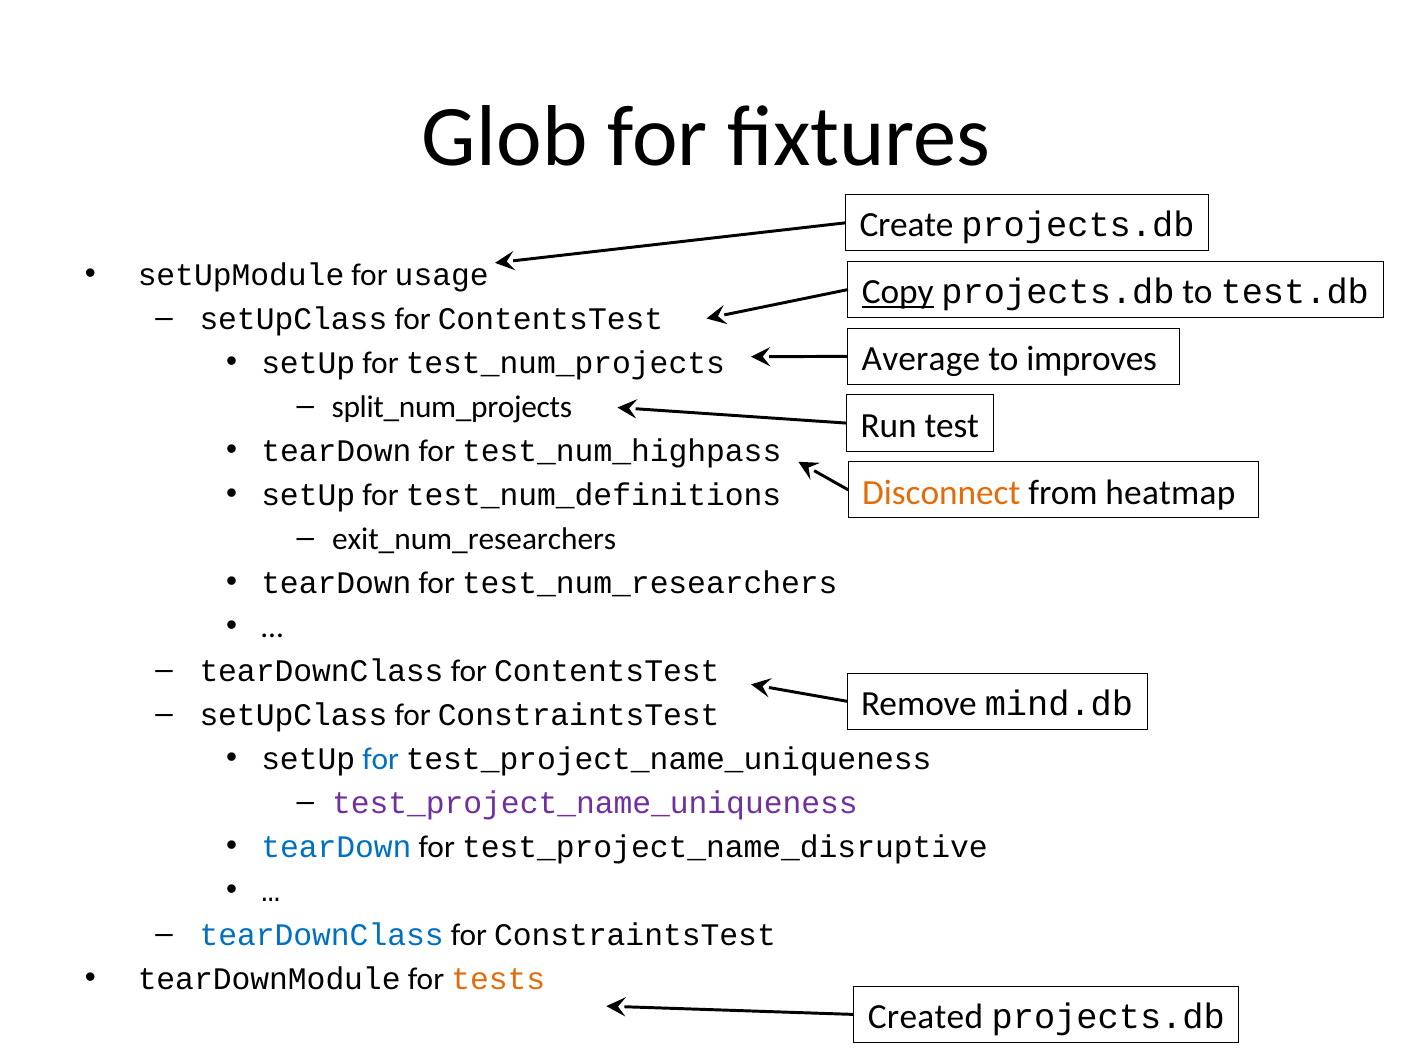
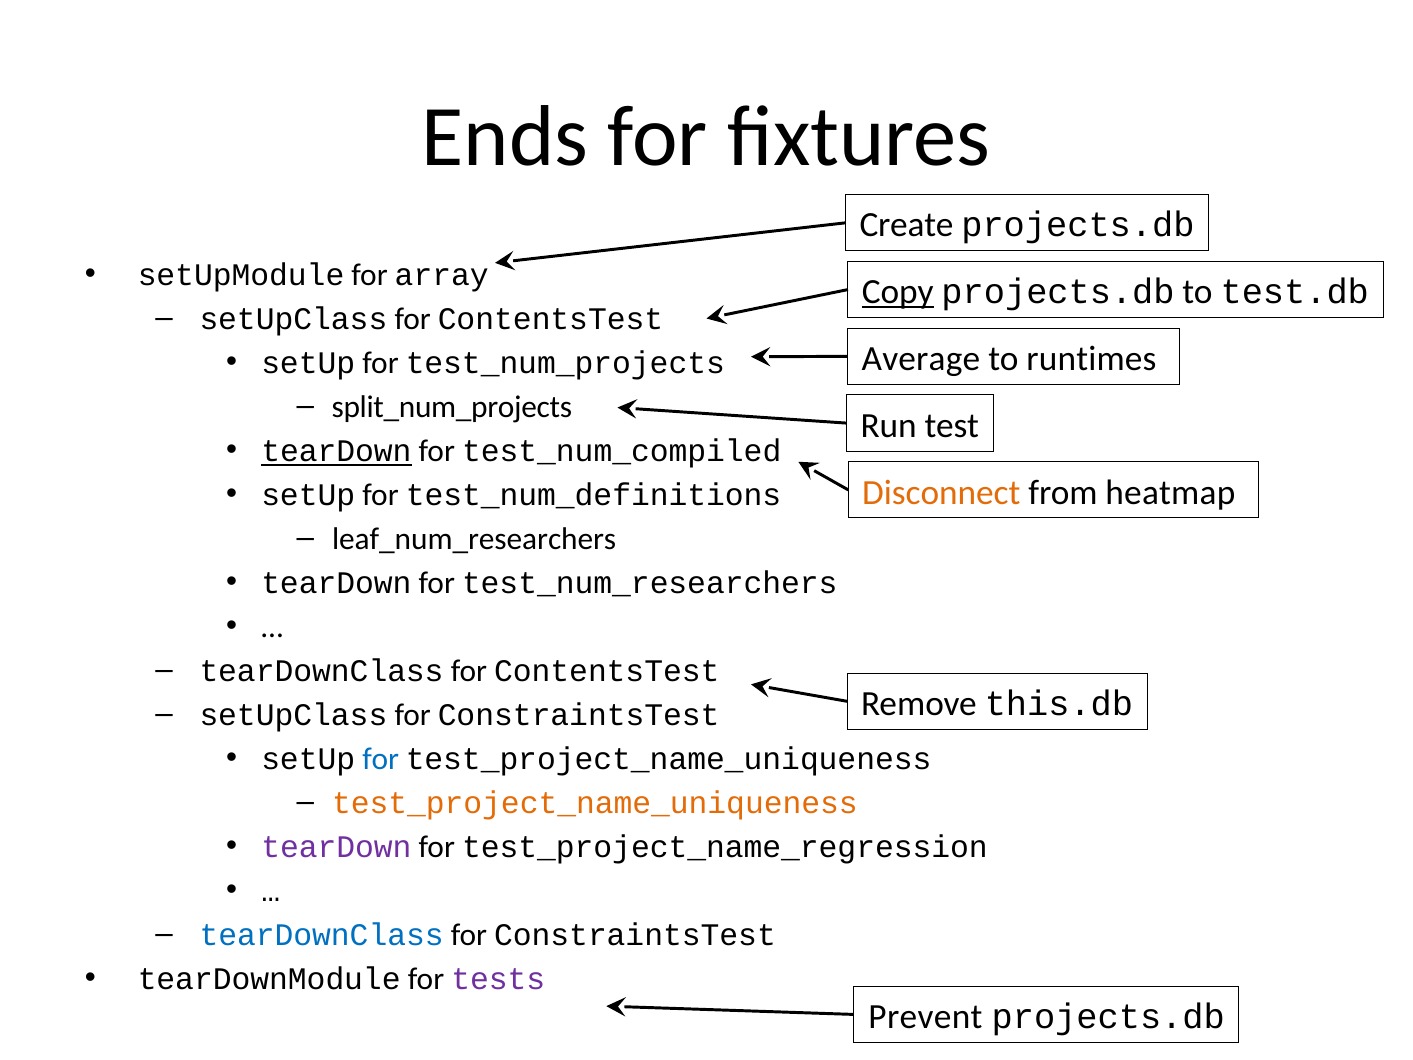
Glob: Glob -> Ends (505, 137)
usage: usage -> array (442, 275)
improves: improves -> runtimes (1091, 359)
tearDown underline: none -> present (336, 451)
test_num_highpass: test_num_highpass -> test_num_compiled (622, 451)
exit_num_researchers: exit_num_researchers -> leaf_num_researchers (474, 539)
mind.db: mind.db -> this.db (1059, 704)
test_project_name_uniqueness colour: purple -> orange (595, 803)
tearDown colour: blue -> purple (336, 847)
test_project_name_disruptive: test_project_name_disruptive -> test_project_name_regression (725, 847)
tests colour: orange -> purple (498, 979)
Created: Created -> Prevent (925, 1017)
